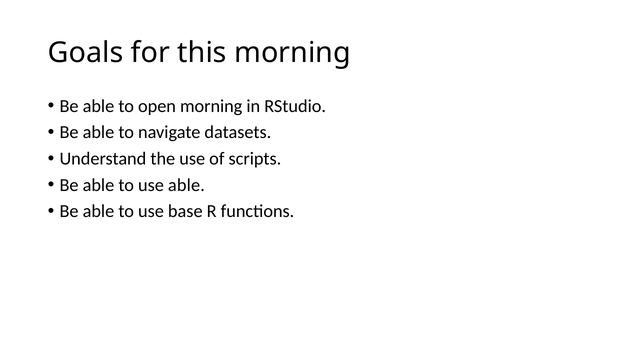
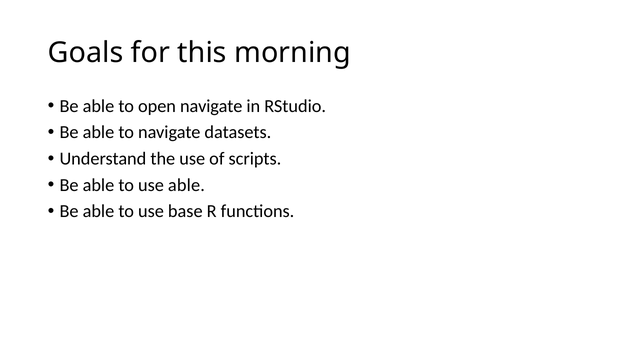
open morning: morning -> navigate (211, 106)
